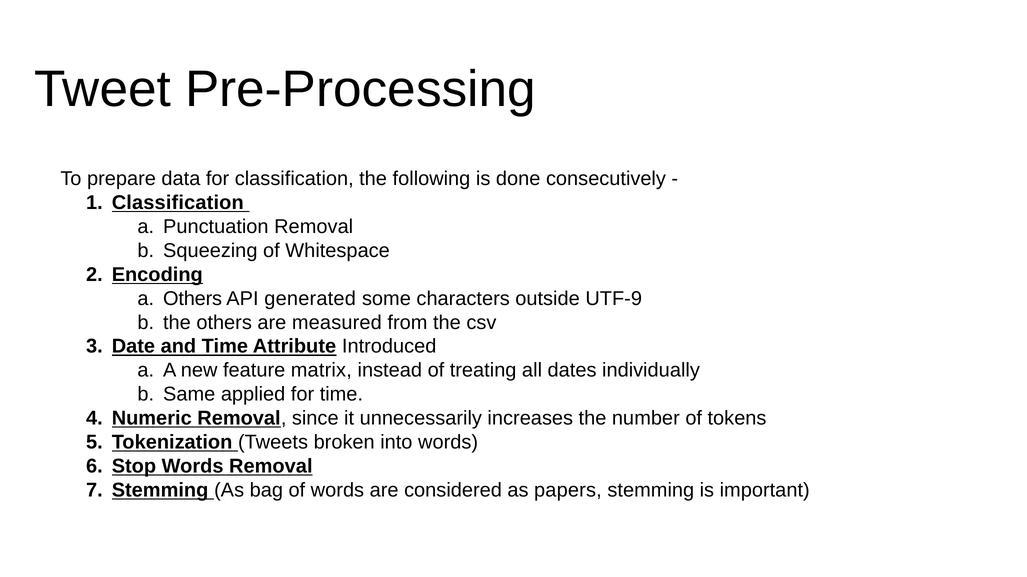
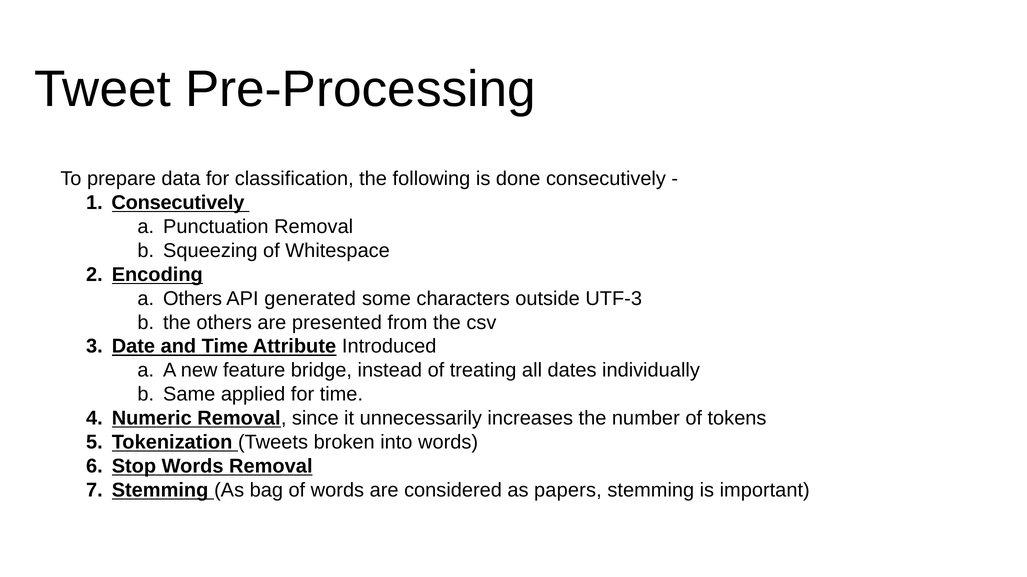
Classification: Classification -> Consecutively (178, 203)
UTF-9: UTF-9 -> UTF-3 (614, 299)
measured: measured -> presented (337, 323)
matrix: matrix -> bridge (321, 371)
